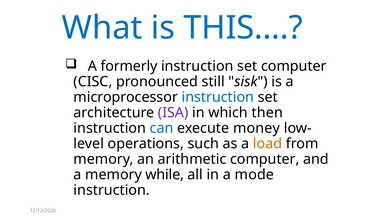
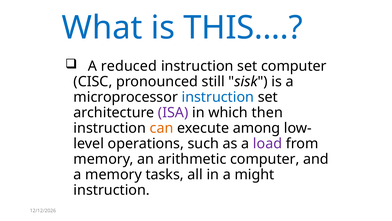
formerly: formerly -> reduced (129, 66)
can colour: blue -> orange (162, 128)
money: money -> among (257, 128)
load colour: orange -> purple (268, 143)
while: while -> tasks (165, 174)
mode: mode -> might (254, 174)
